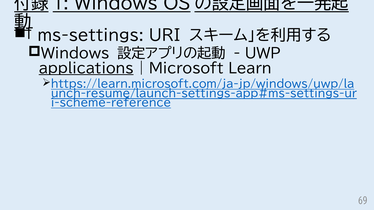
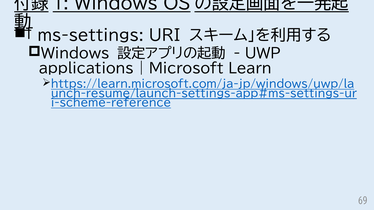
applications underline: present -> none (86, 69)
